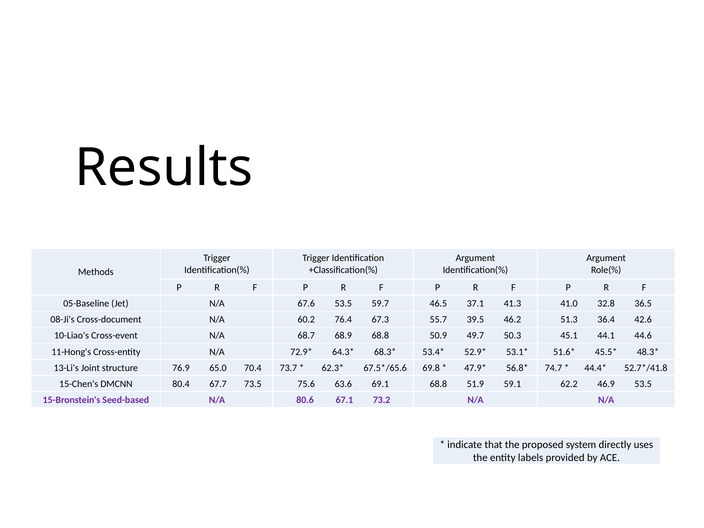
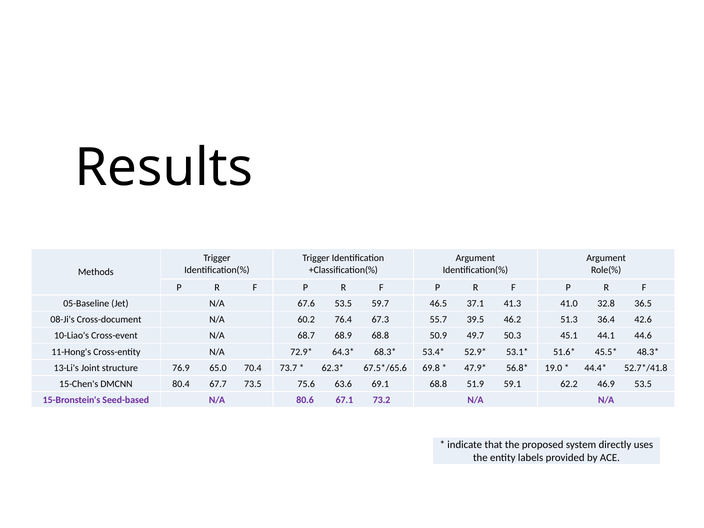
74.7: 74.7 -> 19.0 (554, 368)
